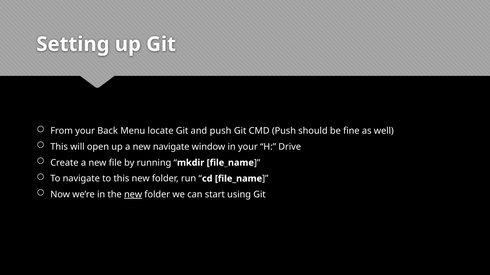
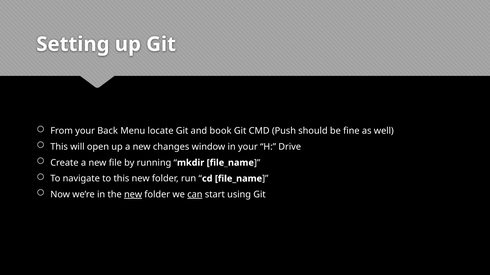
and push: push -> book (221, 131)
new navigate: navigate -> changes (171, 147)
can underline: none -> present (195, 195)
